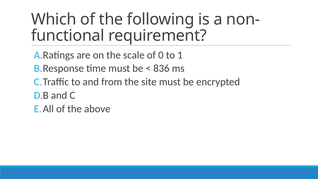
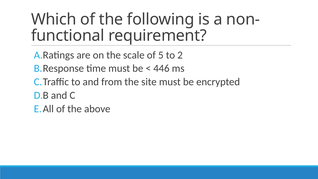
0: 0 -> 5 (161, 55)
1: 1 -> 2 (180, 55)
836: 836 -> 446 (161, 68)
